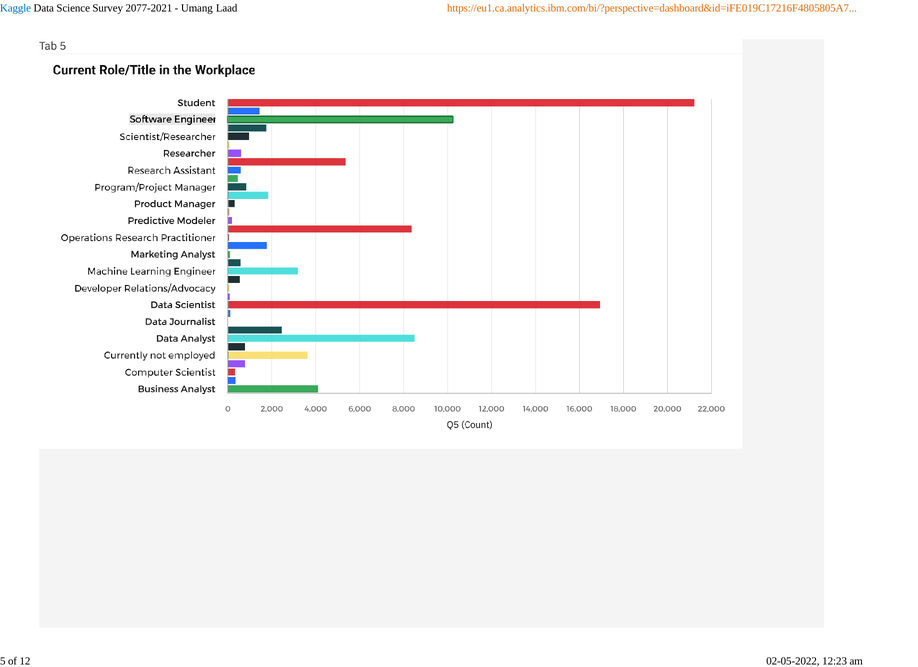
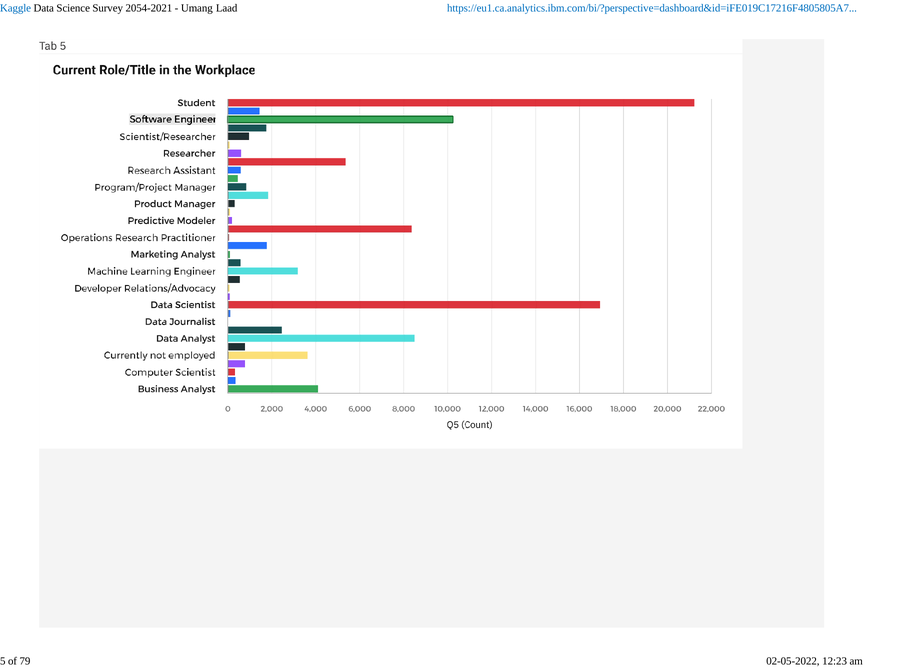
2077-2021: 2077-2021 -> 2054-2021 (149, 8)
https://eu1.ca.analytics.ibm.com/bi/?perspective=dashboard&id=iFE019C17216F4805805A7 colour: orange -> blue (652, 8)
12: 12 -> 79 (25, 661)
